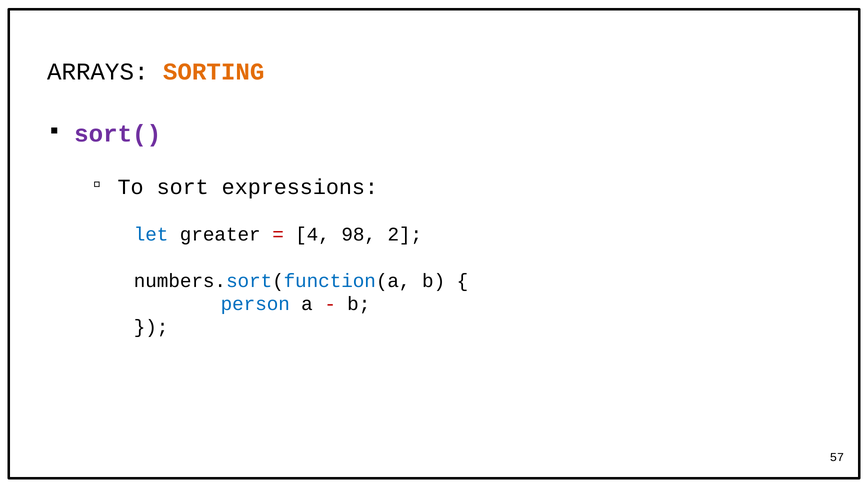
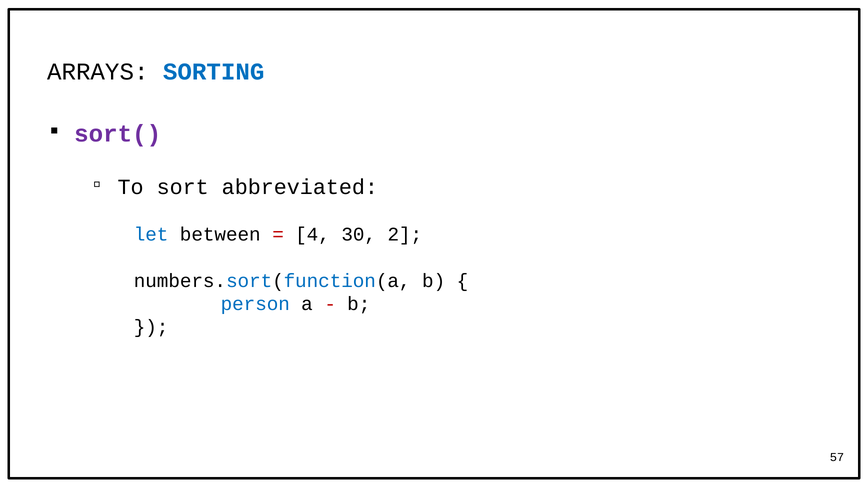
SORTING colour: orange -> blue (214, 72)
expressions: expressions -> abbreviated (300, 187)
greater: greater -> between (220, 235)
98: 98 -> 30 (359, 235)
